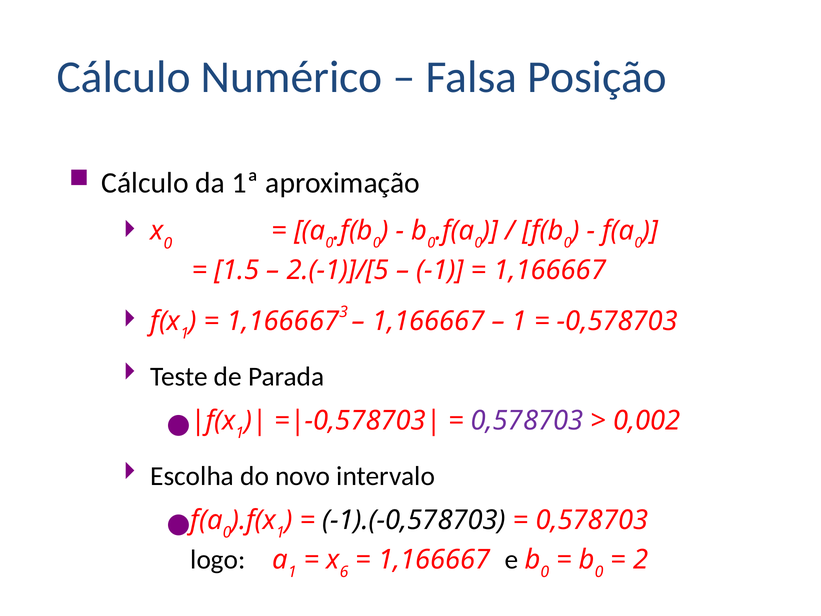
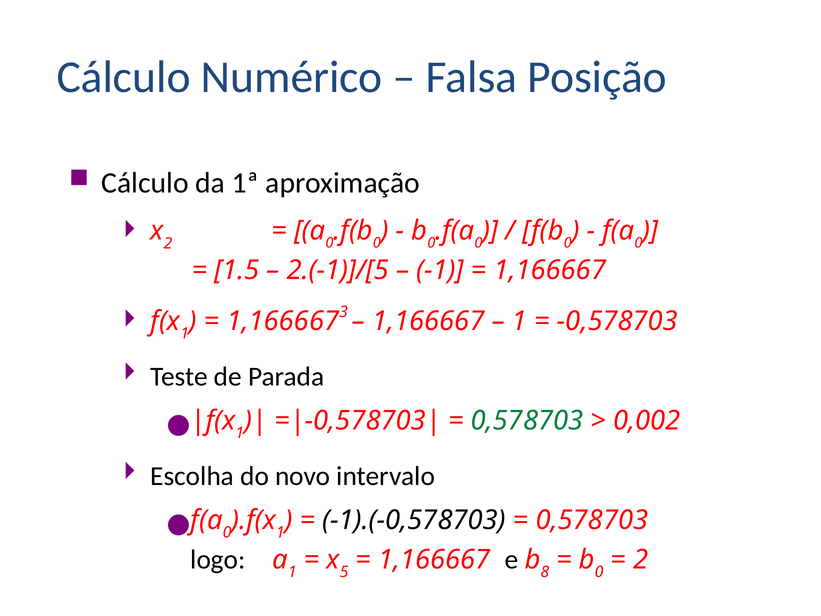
0: 0 -> 2 (168, 243)
0,578703 colour: purple -> green (527, 421)
6: 6 -> 5 (344, 572)
0: 0 -> 8 (545, 572)
